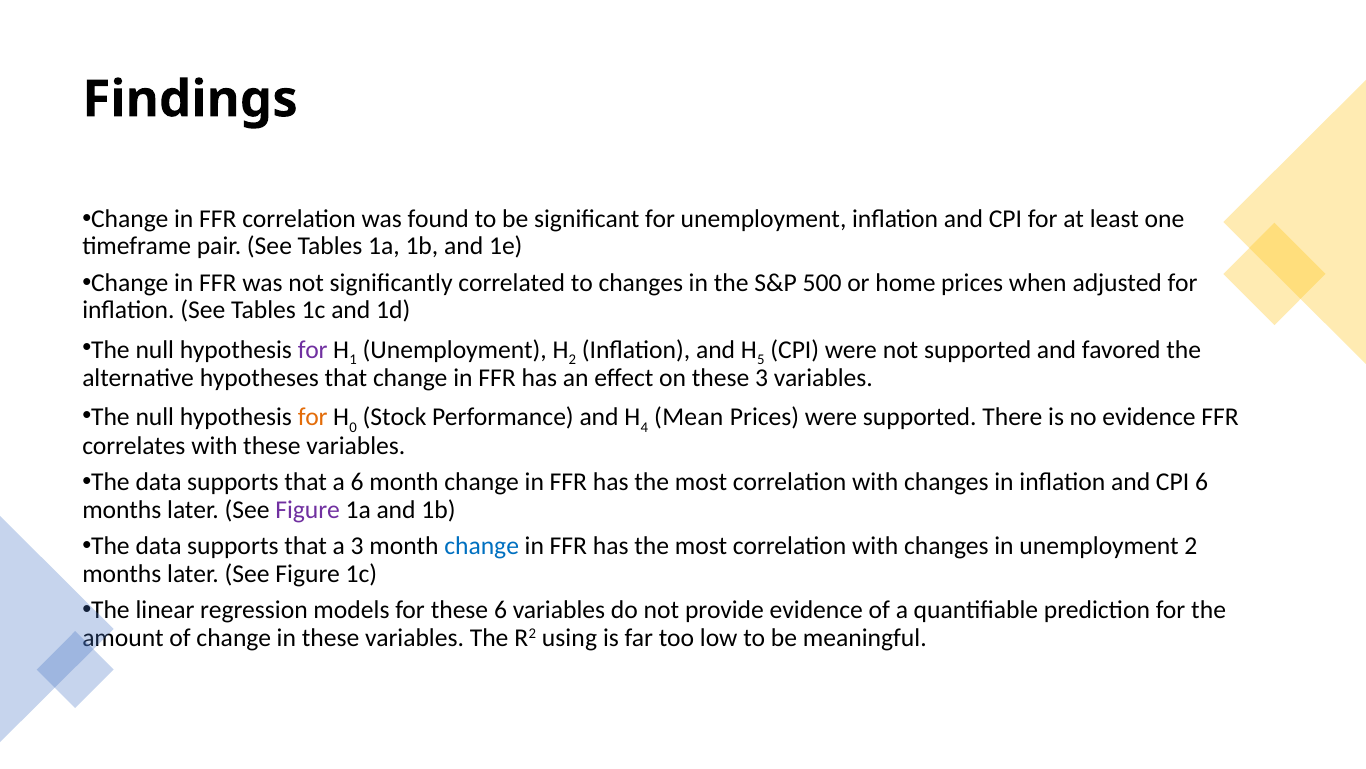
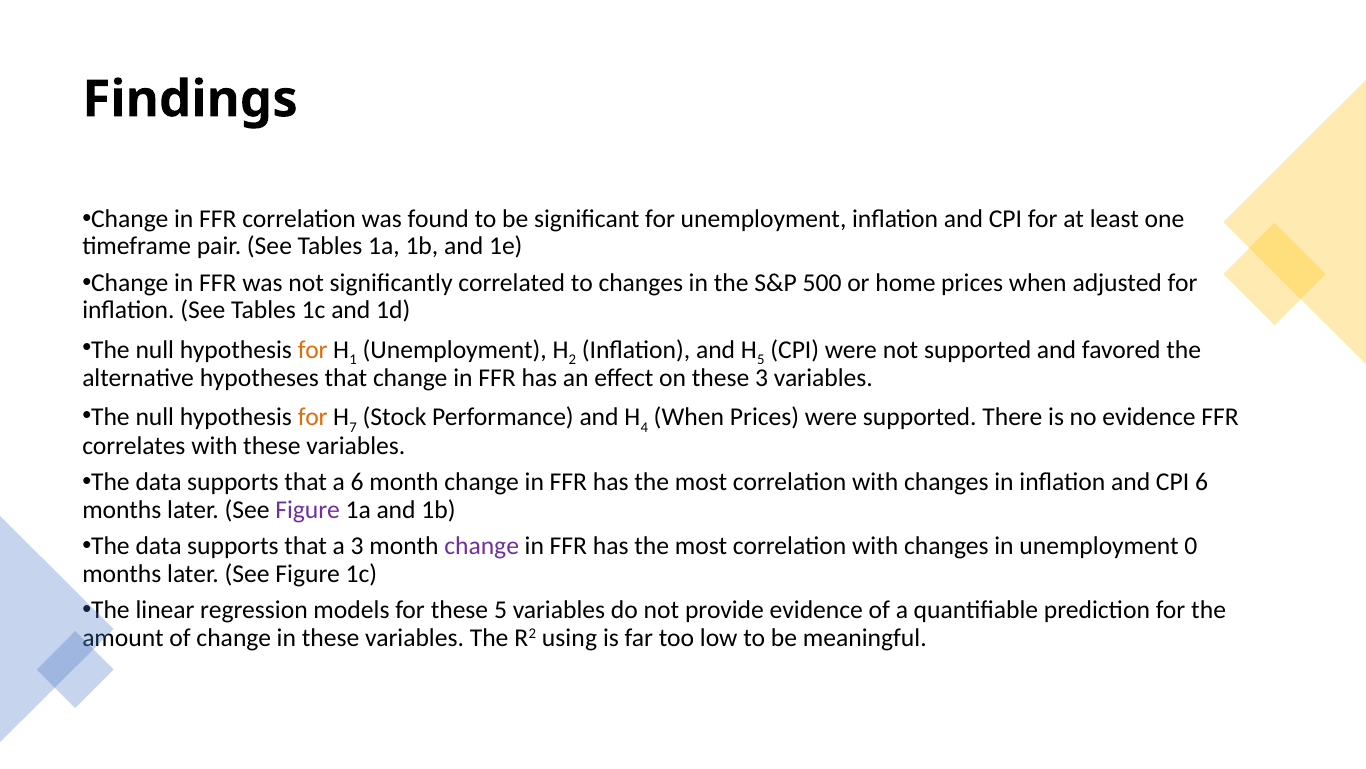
for colour: purple -> orange (313, 349)
0: 0 -> 7 (353, 427)
Mean: Mean -> When (689, 417)
change colour: blue -> purple (482, 546)
unemployment 2: 2 -> 0 (1191, 546)
these 6: 6 -> 5 (501, 609)
